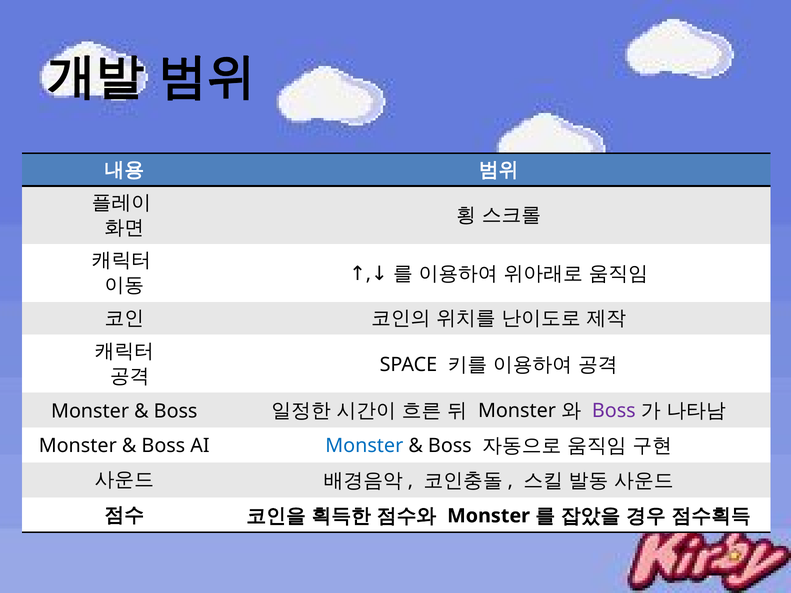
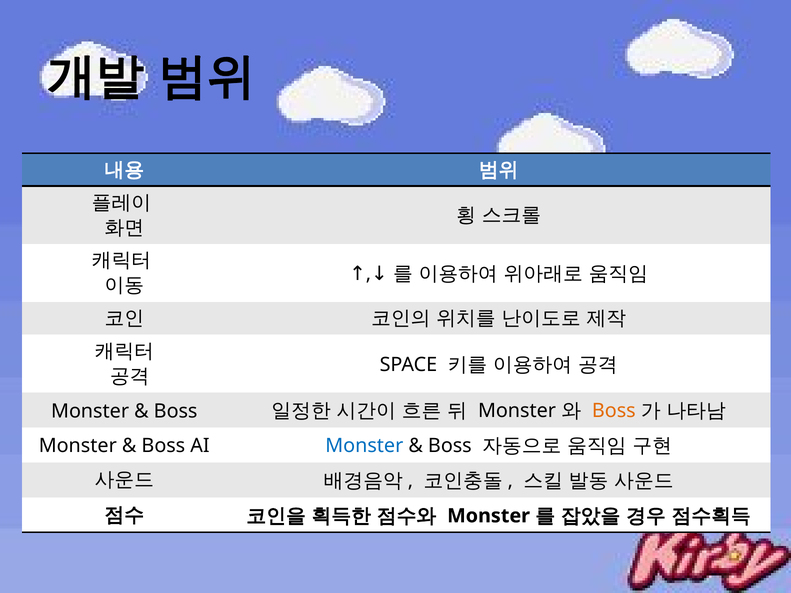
Boss colour: purple -> orange (614, 411)
